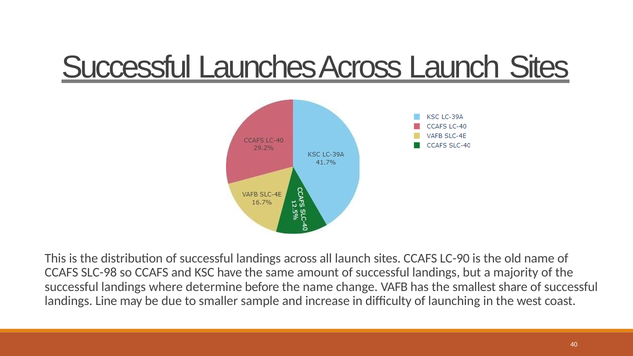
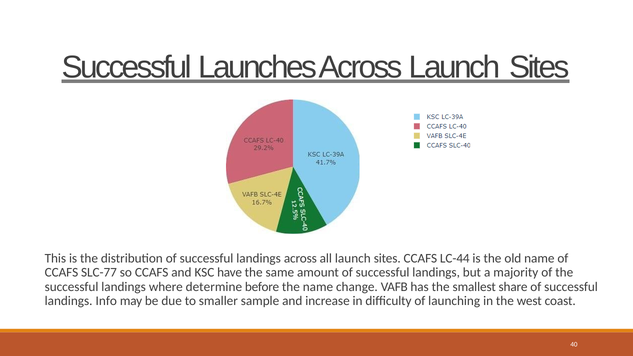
LC-90: LC-90 -> LC-44 (455, 258)
SLC-98: SLC-98 -> SLC-77 (99, 273)
Line: Line -> Info (106, 301)
